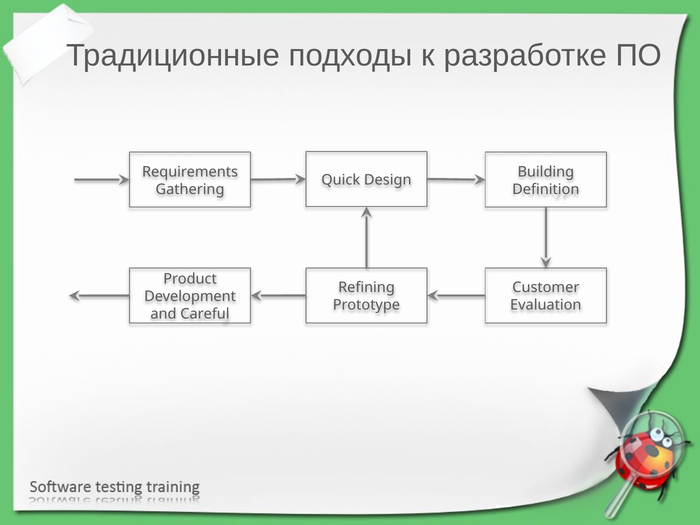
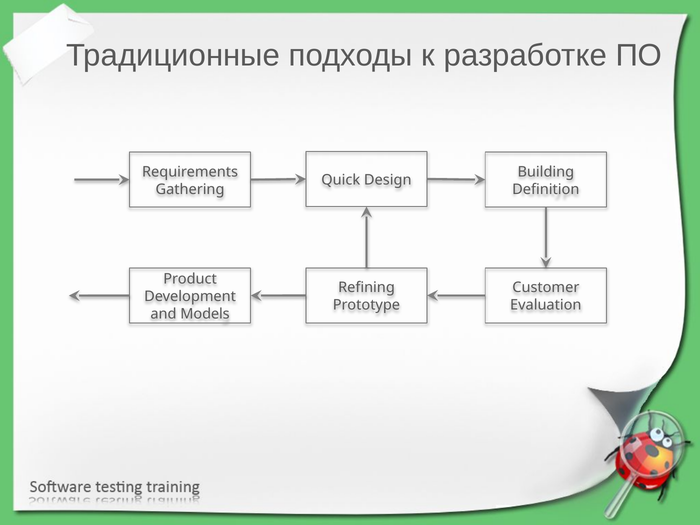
Careful: Careful -> Models (205, 314)
